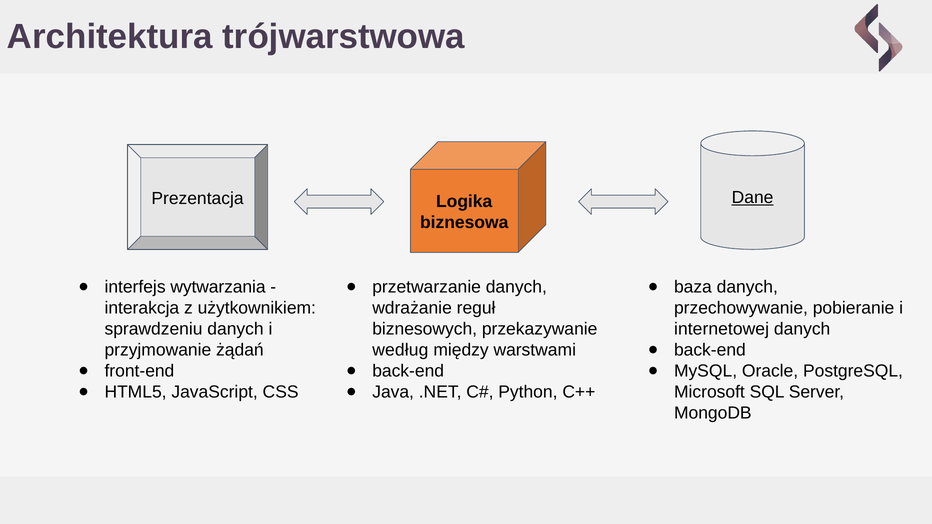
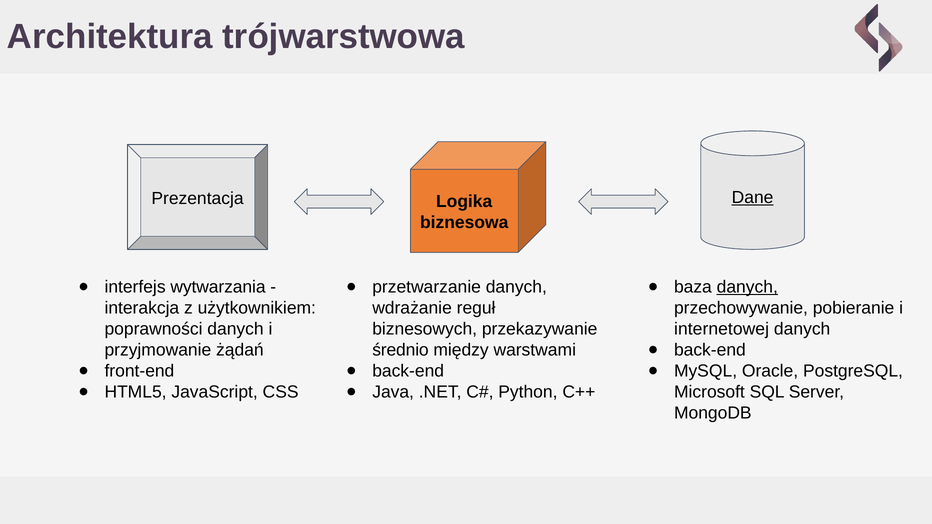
danych underline: none -> present (747, 287)
sprawdzeniu: sprawdzeniu -> poprawności (154, 329)
według: według -> średnio (400, 350)
